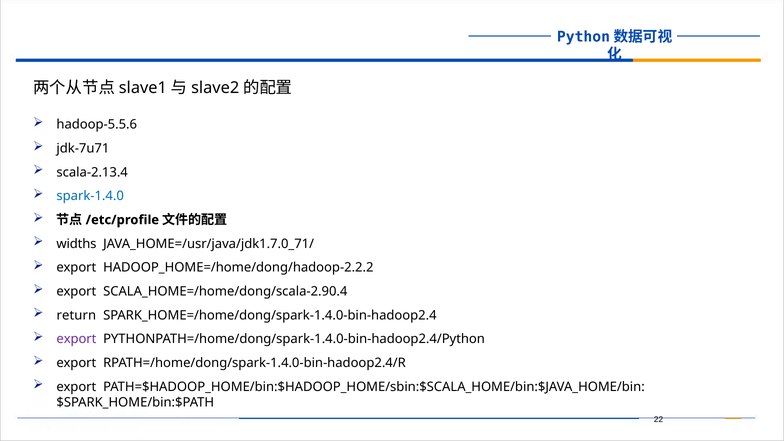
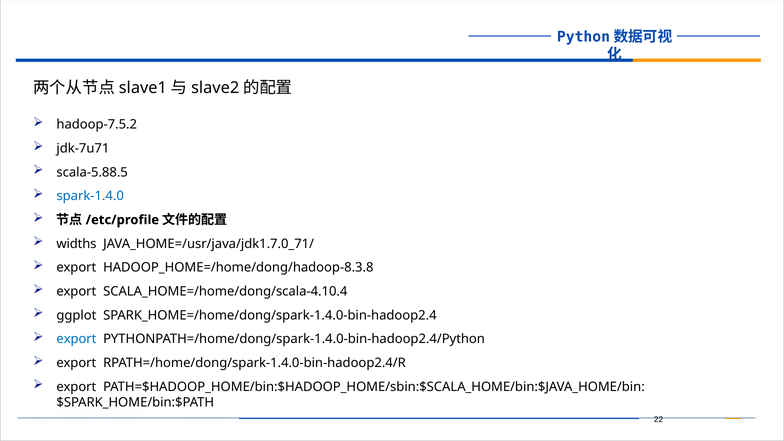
hadoop-5.5.6: hadoop-5.5.6 -> hadoop-7.5.2 (97, 125)
scala-2.13.4: scala-2.13.4 -> scala-5.88.5 (92, 172)
HADOOP_HOME=/home/dong/hadoop-2.2.2: HADOOP_HOME=/home/dong/hadoop-2.2.2 -> HADOOP_HOME=/home/dong/hadoop-8.3.8 (238, 268)
SCALA_HOME=/home/dong/scala-2.90.4: SCALA_HOME=/home/dong/scala-2.90.4 -> SCALA_HOME=/home/dong/scala-4.10.4 (225, 291)
return: return -> ggplot (76, 315)
export colour: purple -> blue (76, 339)
